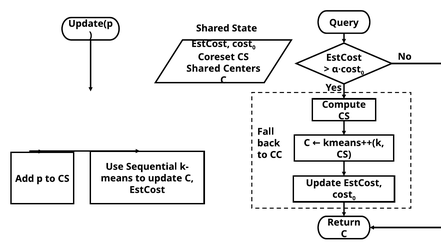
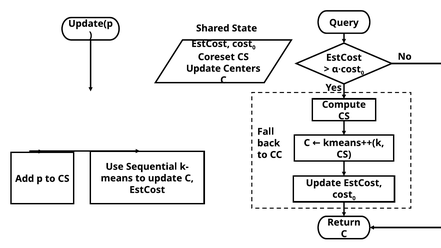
Shared: Shared -> Update (203, 69)
